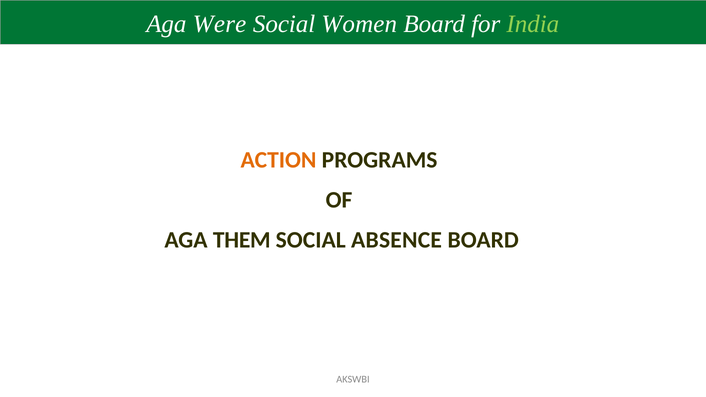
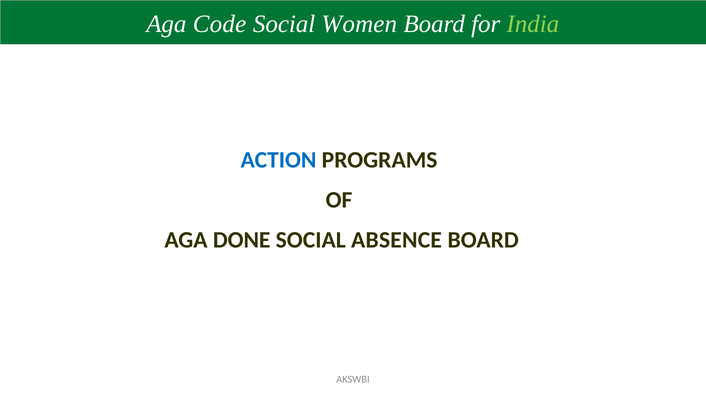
Were: Were -> Code (220, 24)
ACTION colour: orange -> blue (278, 160)
THEM: THEM -> DONE (242, 240)
